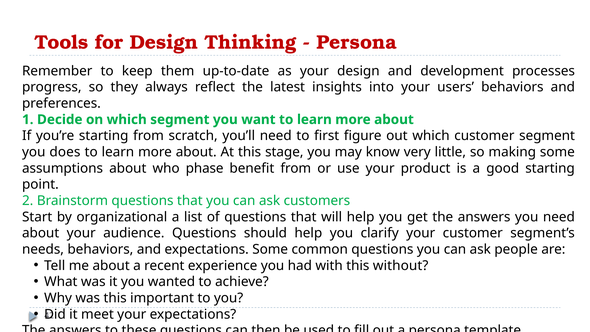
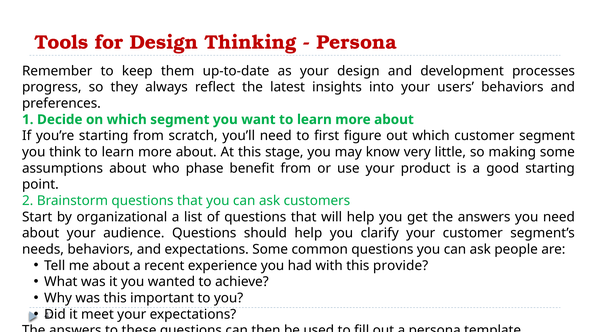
does: does -> think (65, 152)
without: without -> provide (401, 265)
